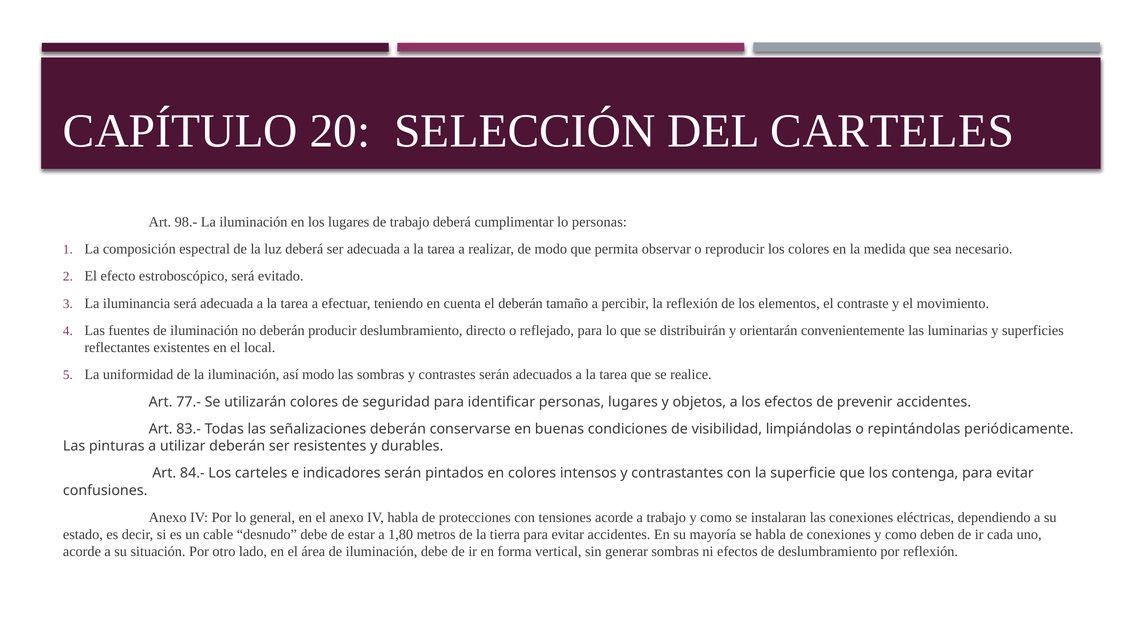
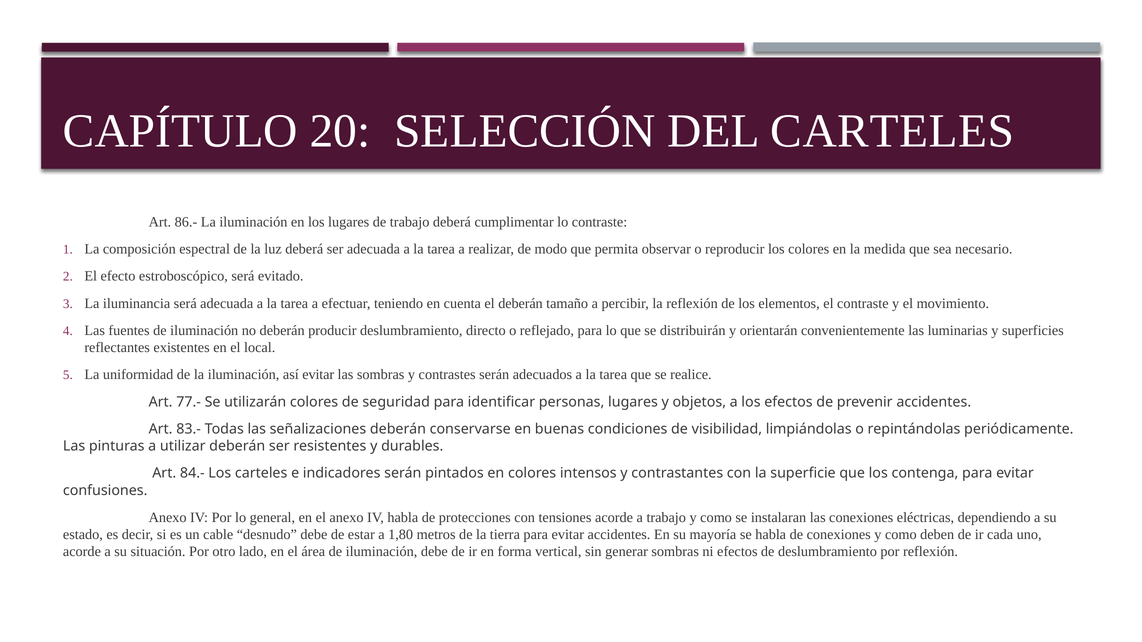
98.-: 98.- -> 86.- (186, 222)
lo personas: personas -> contraste (600, 222)
así modo: modo -> evitar (318, 375)
